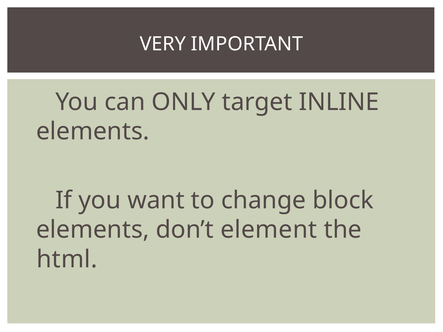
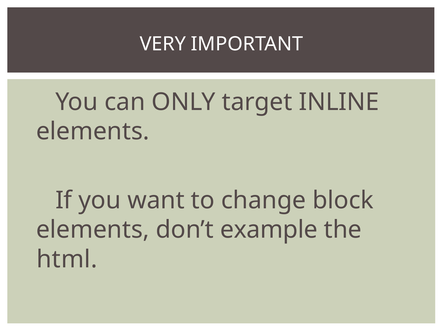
element: element -> example (269, 230)
